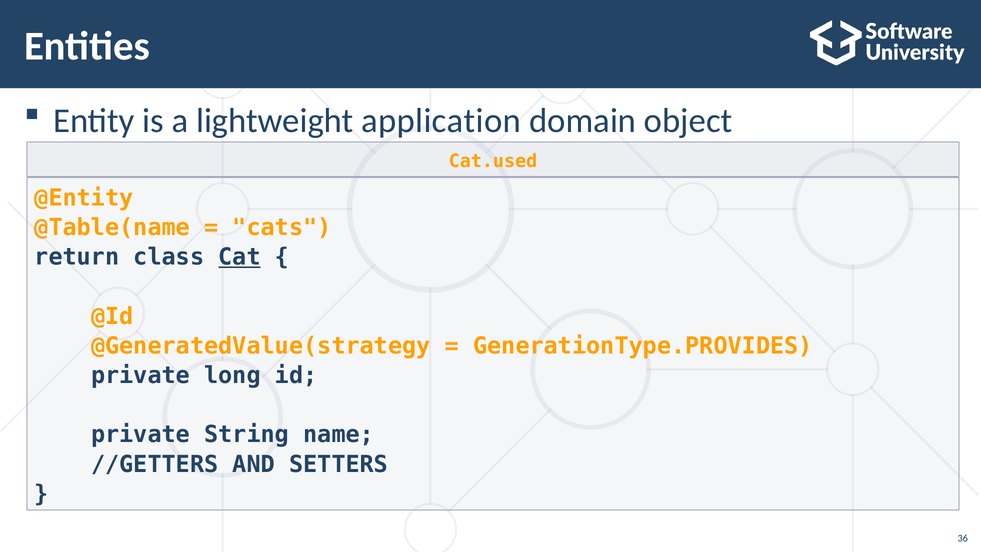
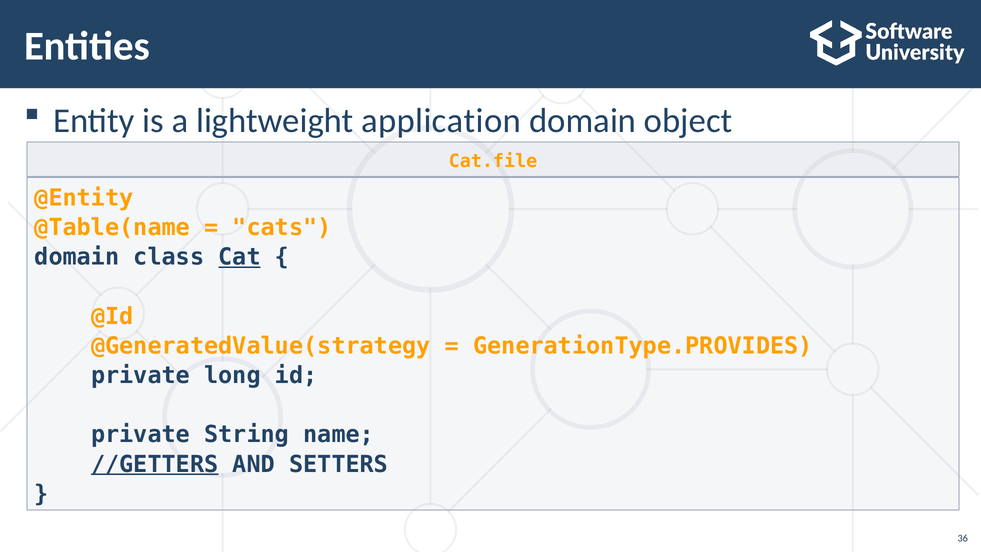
Cat.used: Cat.used -> Cat.file (493, 161)
return: return -> domain (77, 257)
//GETTERS underline: none -> present (155, 464)
